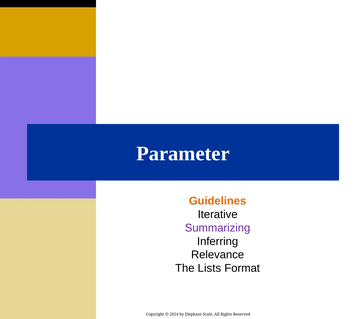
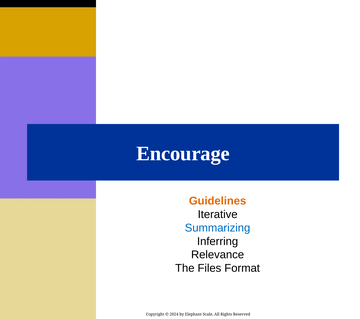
Parameter: Parameter -> Encourage (183, 154)
Summarizing colour: purple -> blue (218, 228)
Lists: Lists -> Files (209, 268)
